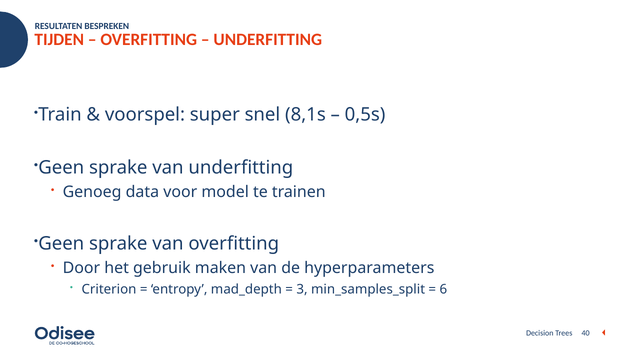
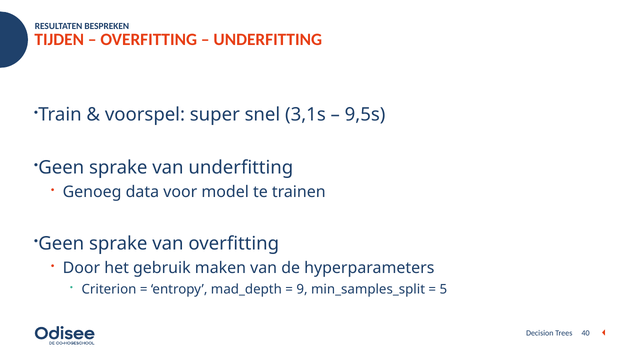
8,1s: 8,1s -> 3,1s (305, 115)
0,5s: 0,5s -> 9,5s (365, 115)
3: 3 -> 9 (302, 289)
6: 6 -> 5 (443, 289)
